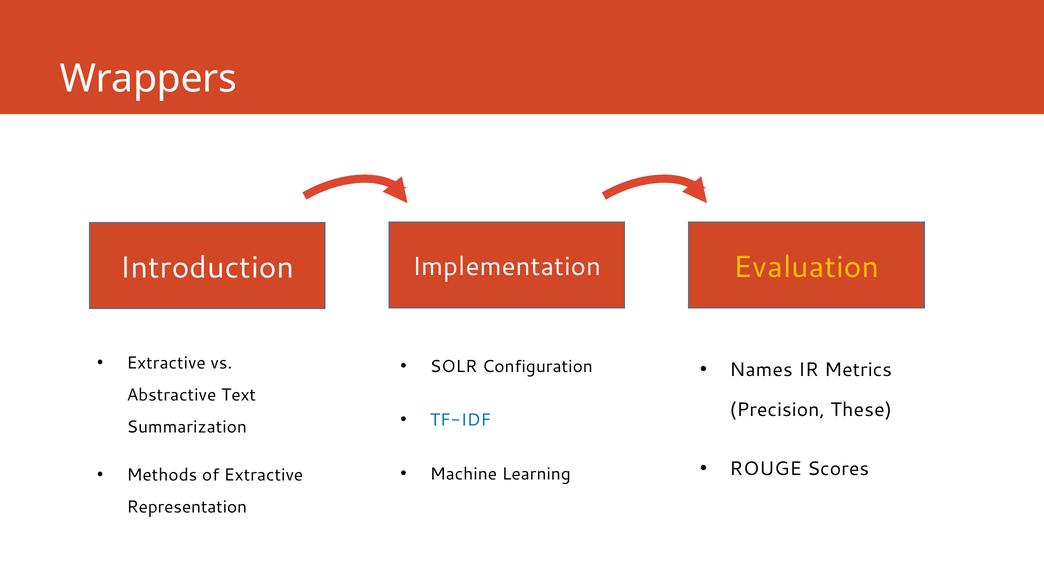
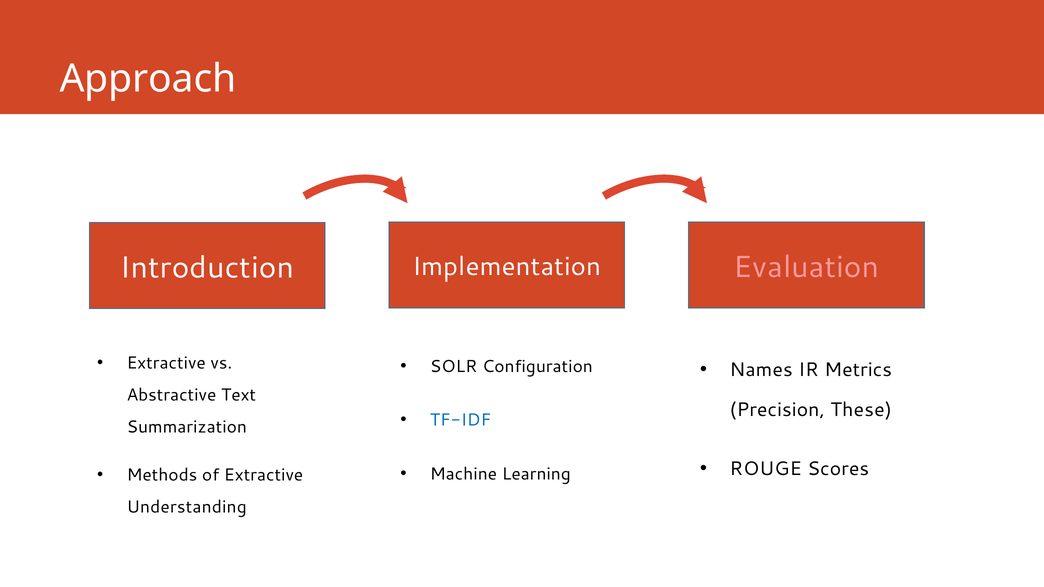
Wrappers: Wrappers -> Approach (148, 79)
Evaluation colour: yellow -> pink (806, 267)
Representation: Representation -> Understanding (187, 507)
